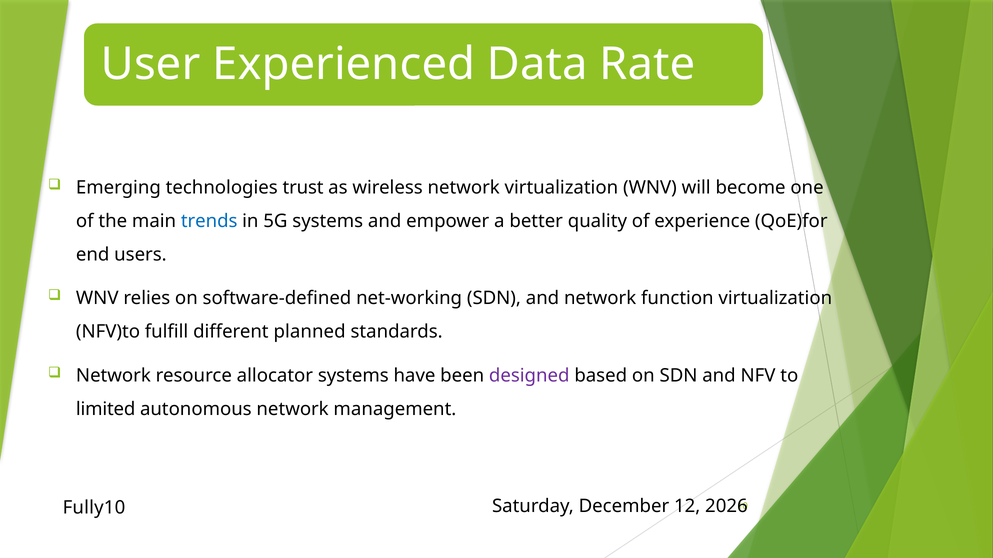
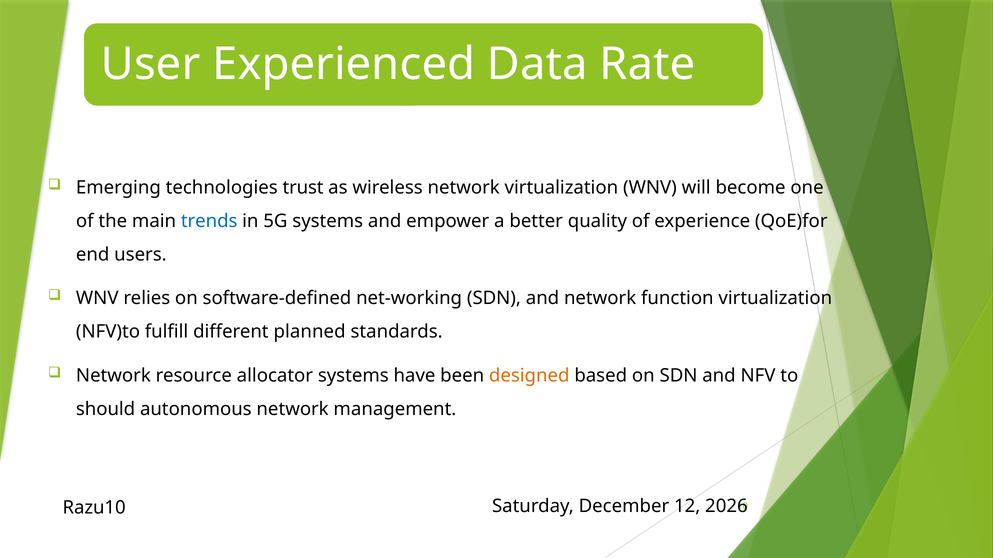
designed colour: purple -> orange (529, 376)
limited: limited -> should (106, 409)
Fully10: Fully10 -> Razu10 (94, 508)
